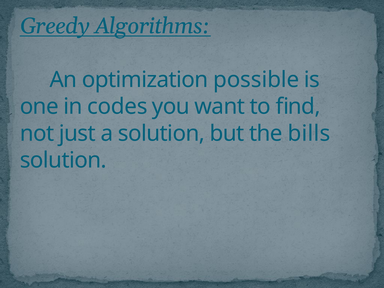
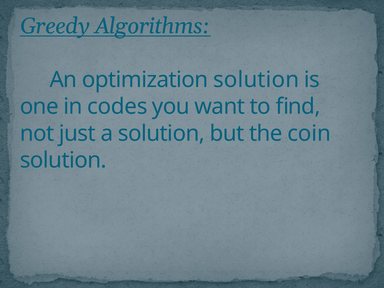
optimization possible: possible -> solution (256, 80)
bills: bills -> coin (309, 133)
